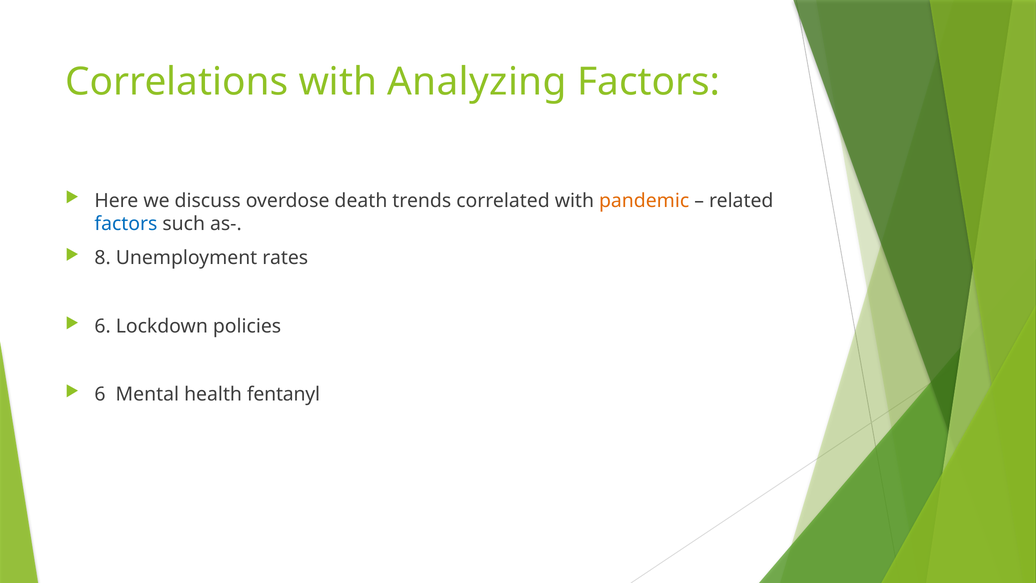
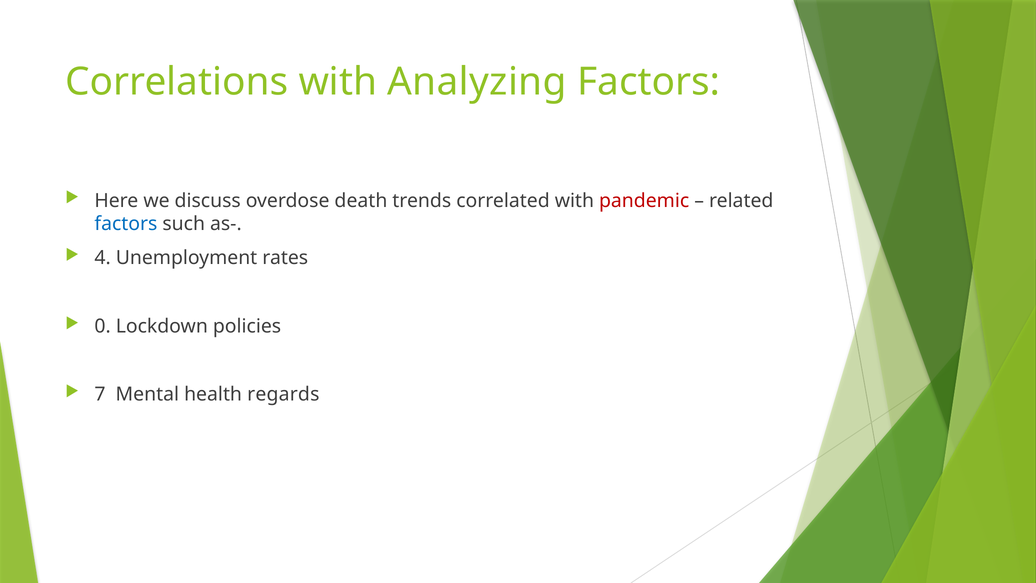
pandemic colour: orange -> red (644, 201)
8: 8 -> 4 (103, 258)
6: 6 -> 0 (103, 326)
6: 6 -> 7 (100, 394)
fentanyl: fentanyl -> regards (283, 394)
